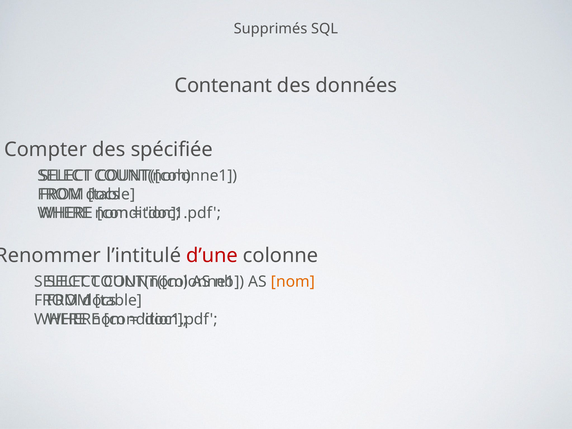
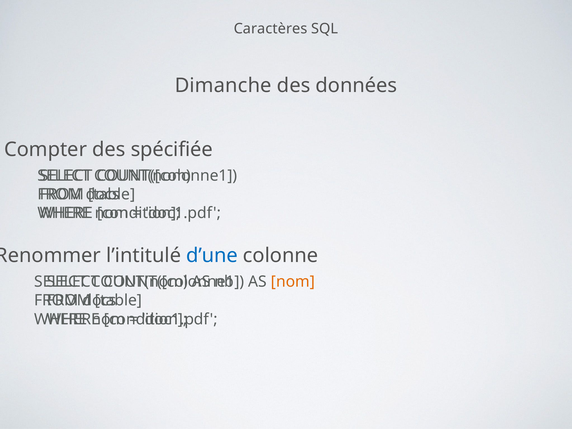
Supprimés: Supprimés -> Caractères (271, 29)
Contenant: Contenant -> Dimanche (223, 85)
d’une colour: red -> blue (212, 256)
